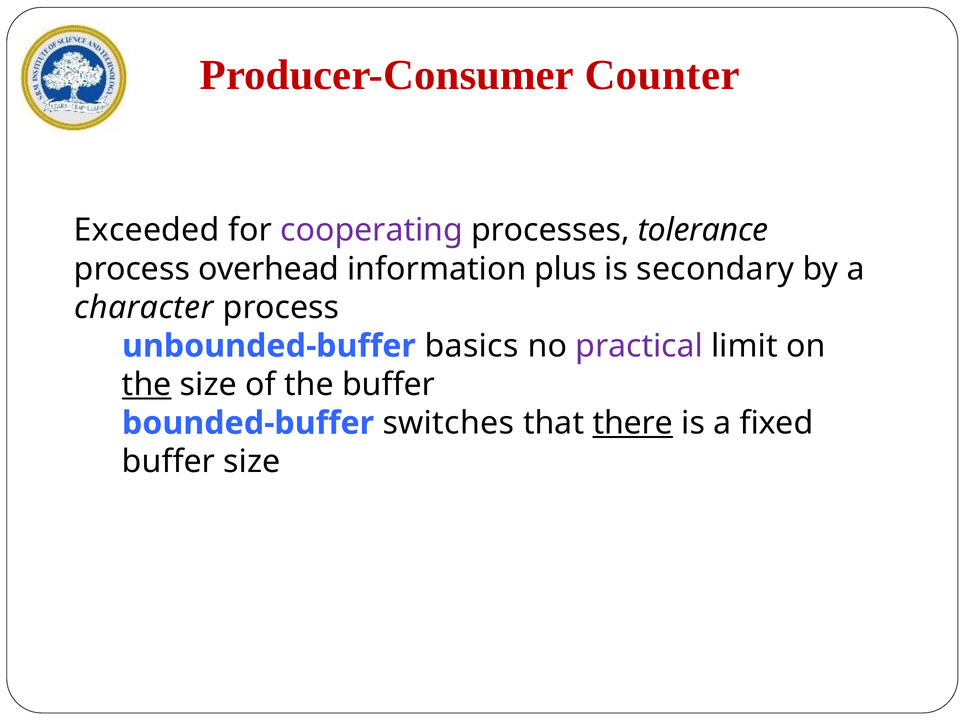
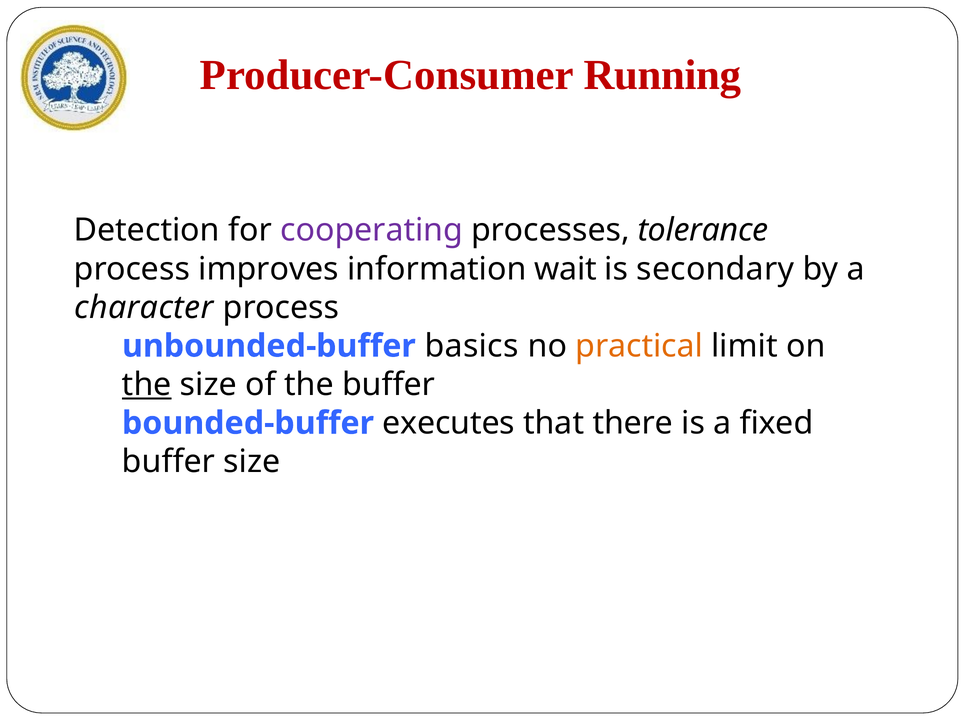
Counter: Counter -> Running (662, 75)
Exceeded: Exceeded -> Detection (147, 231)
overhead: overhead -> improves (269, 269)
plus: plus -> wait (566, 269)
practical colour: purple -> orange (639, 346)
switches: switches -> executes (449, 424)
there underline: present -> none (633, 424)
